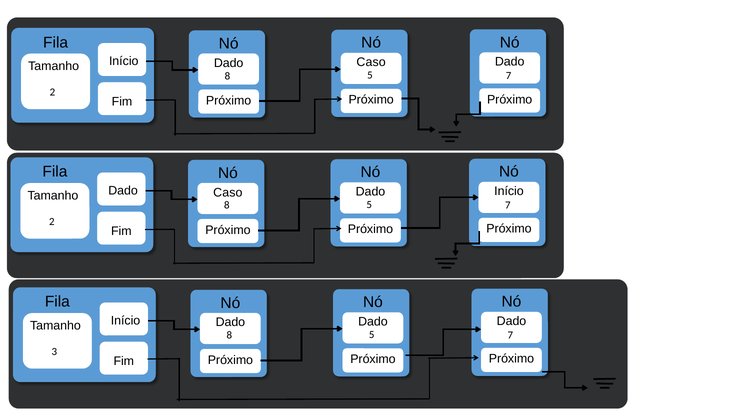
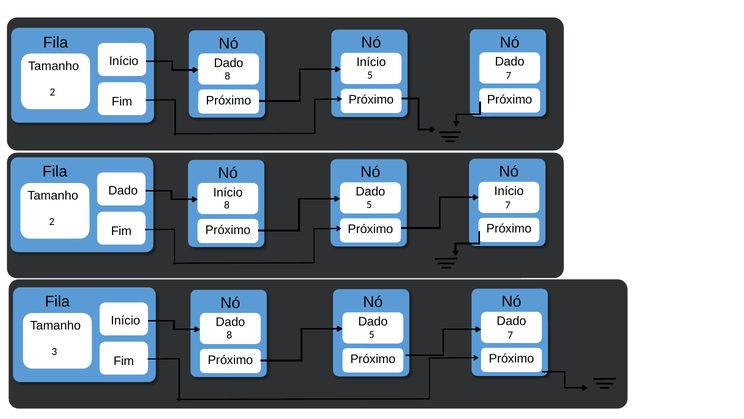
Caso: Caso -> Início (371, 62)
Caso: Caso -> Início (228, 192)
